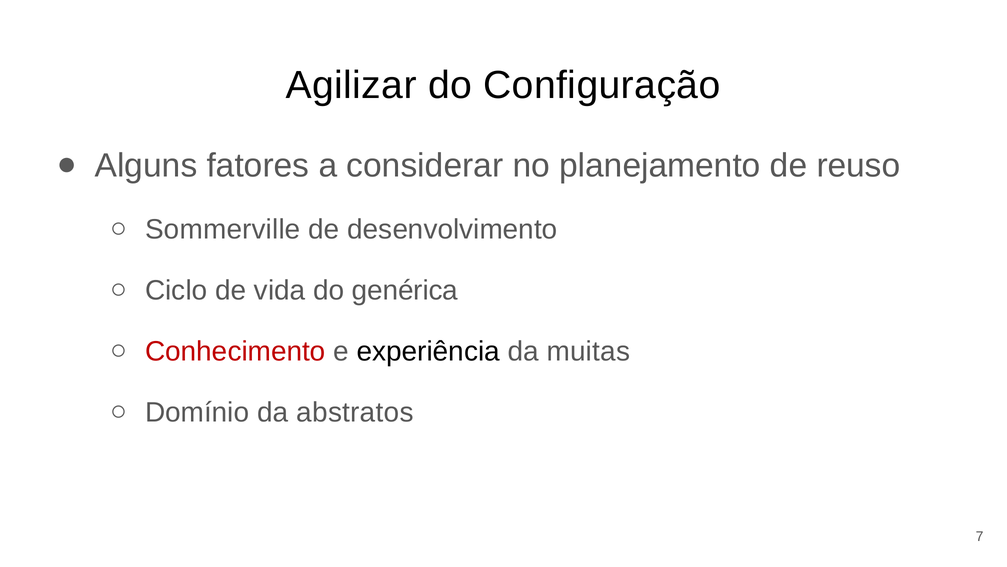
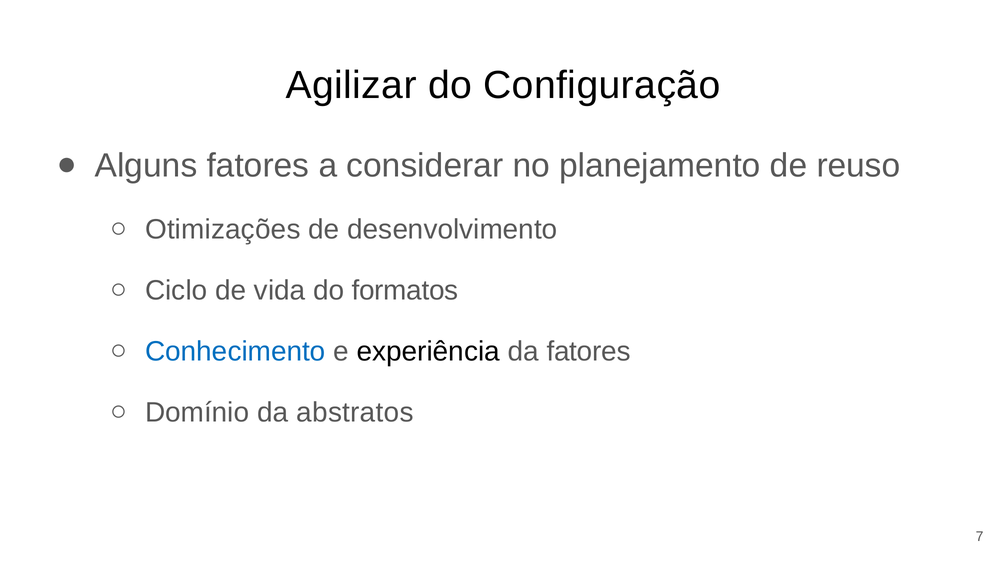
Sommerville: Sommerville -> Otimizações (223, 229)
genérica: genérica -> formatos (405, 290)
Conhecimento colour: red -> blue (235, 351)
da muitas: muitas -> fatores (589, 351)
